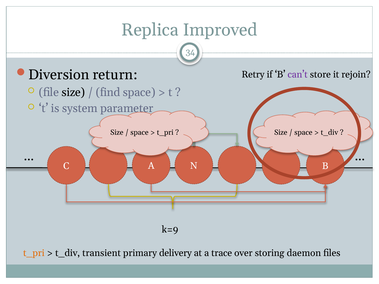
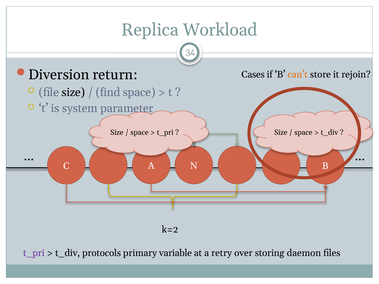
Improved: Improved -> Workload (220, 30)
Retry: Retry -> Cases (253, 75)
can’t colour: purple -> orange (298, 75)
k=9: k=9 -> k=2 (170, 230)
t_pri colour: orange -> purple (34, 253)
transient: transient -> protocols (102, 253)
delivery: delivery -> variable (175, 253)
trace: trace -> retry (222, 253)
